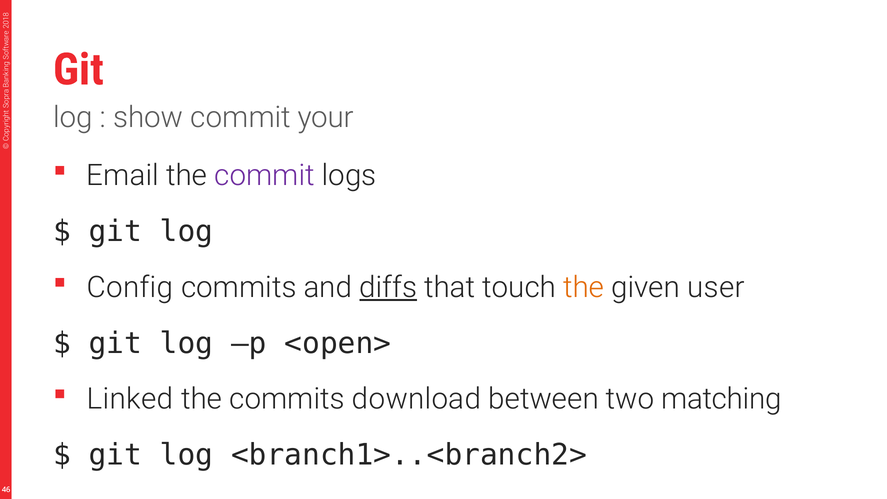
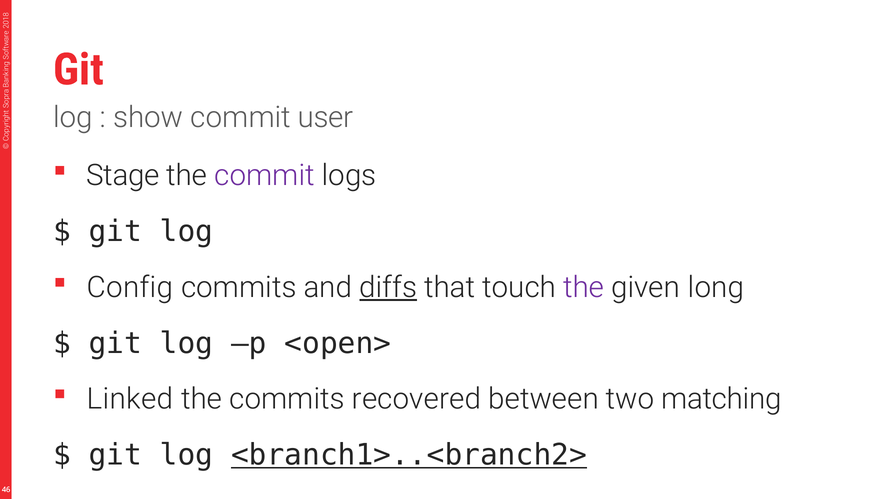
your: your -> user (326, 117)
Email: Email -> Stage (123, 176)
the colour: orange -> purple (584, 287)
user: user -> long (716, 287)
download: download -> recovered (417, 399)
<branch1>..<branch2> underline: none -> present (409, 455)
